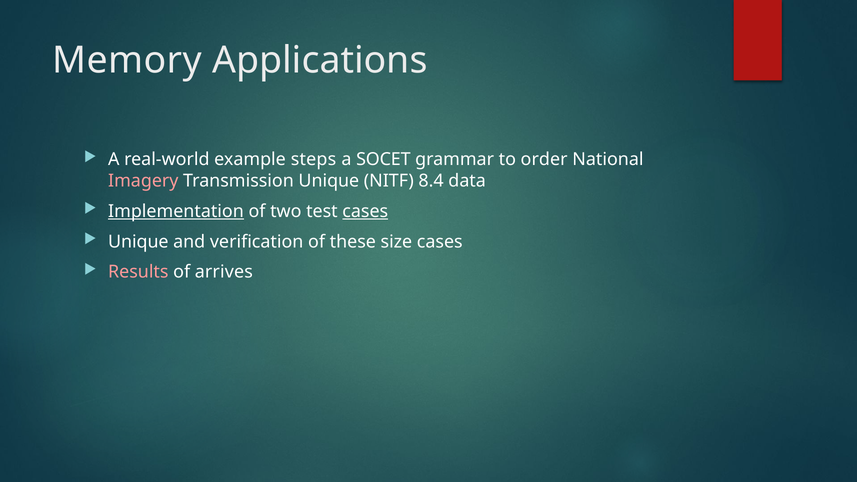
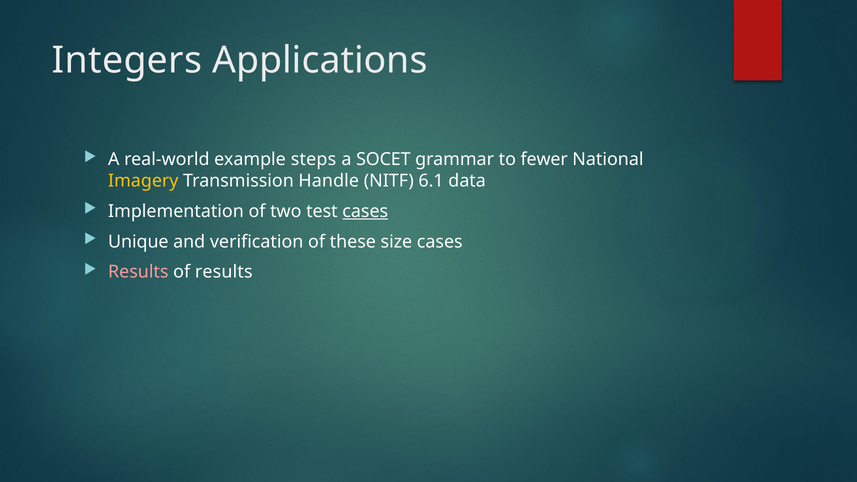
Memory: Memory -> Integers (127, 60)
order: order -> fewer (544, 159)
Imagery colour: pink -> yellow (143, 181)
Transmission Unique: Unique -> Handle (329, 181)
8.4: 8.4 -> 6.1 (431, 181)
Implementation underline: present -> none (176, 211)
of arrives: arrives -> results (224, 272)
